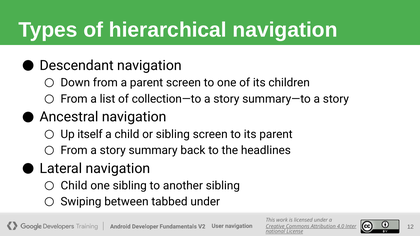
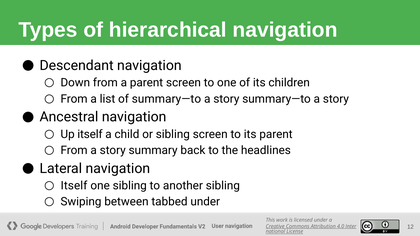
of collection—to: collection—to -> summary—to (166, 99)
Child: Child -> Itself (74, 186)
